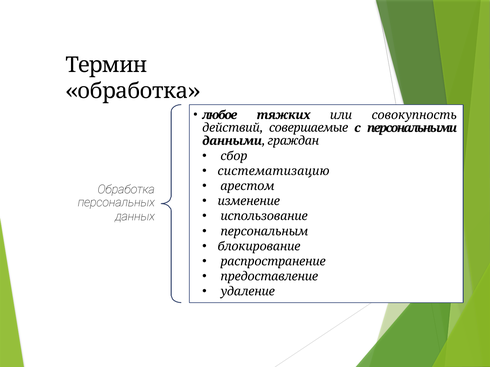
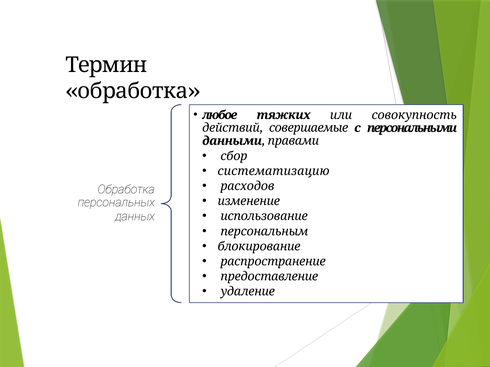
граждан: граждан -> правами (293, 141)
арестом: арестом -> расходов (247, 186)
